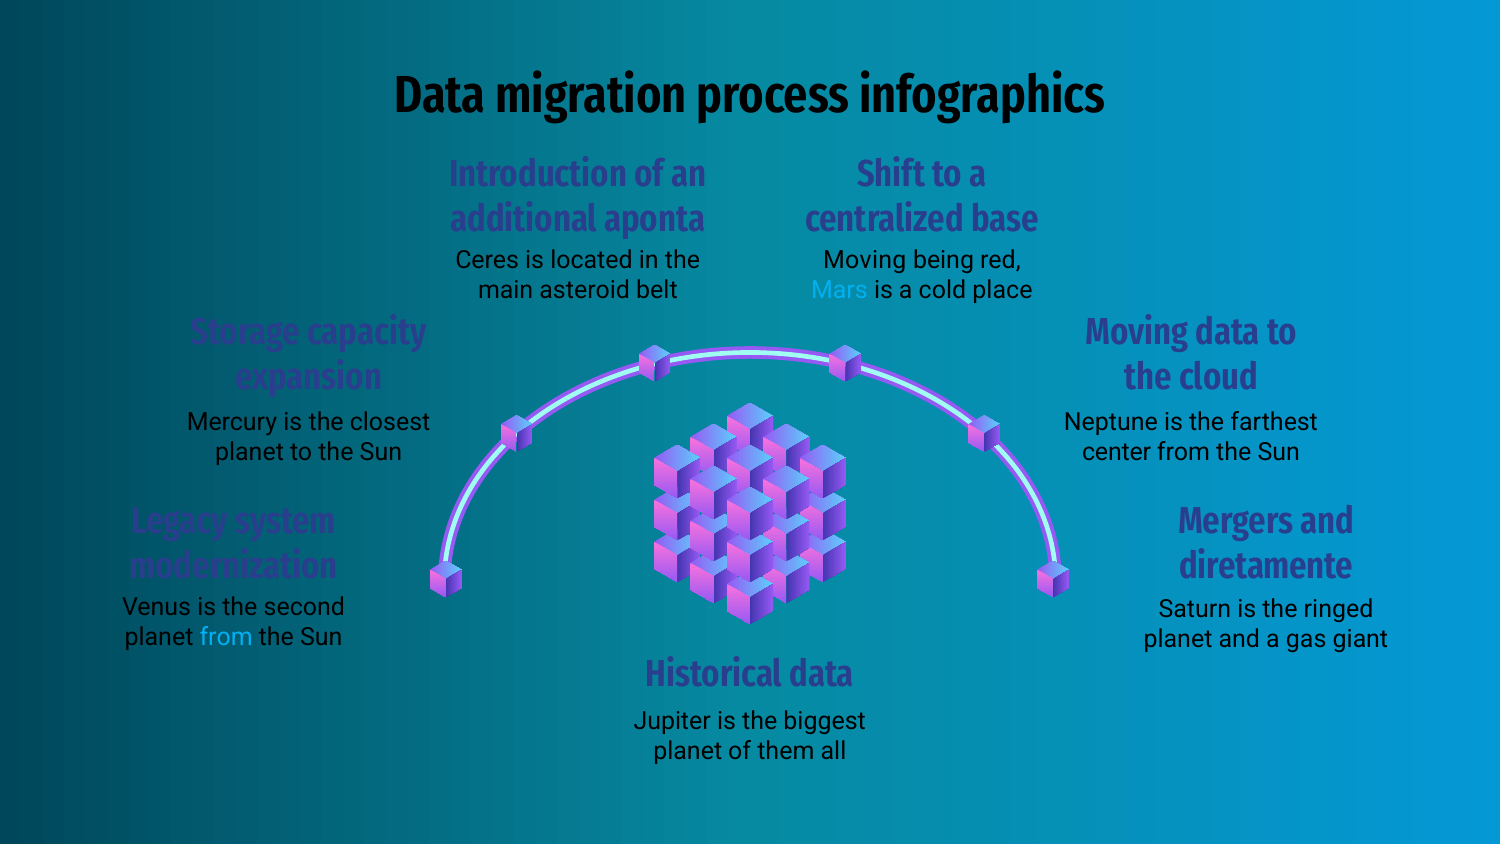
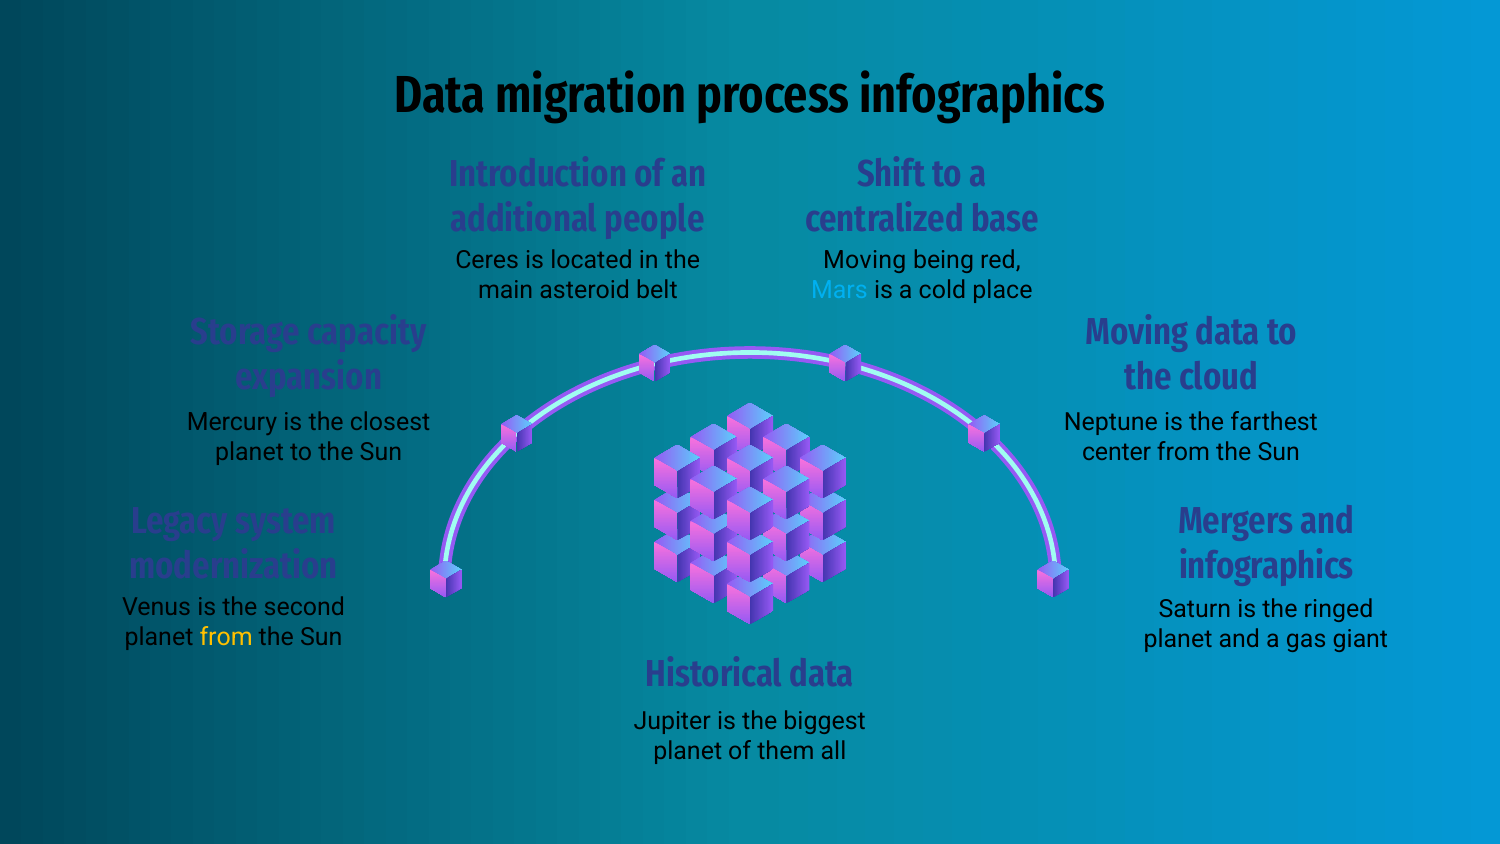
aponta: aponta -> people (655, 219)
diretamente: diretamente -> infographics (1266, 566)
from colour: light blue -> yellow (226, 638)
